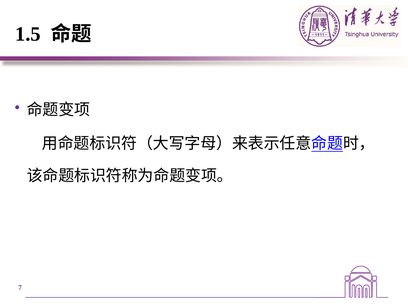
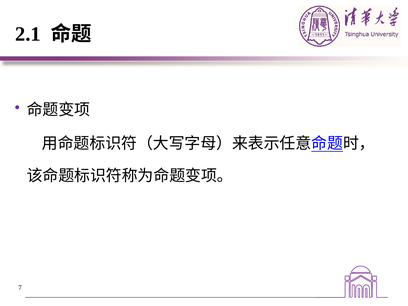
1.5: 1.5 -> 2.1 (28, 34)
